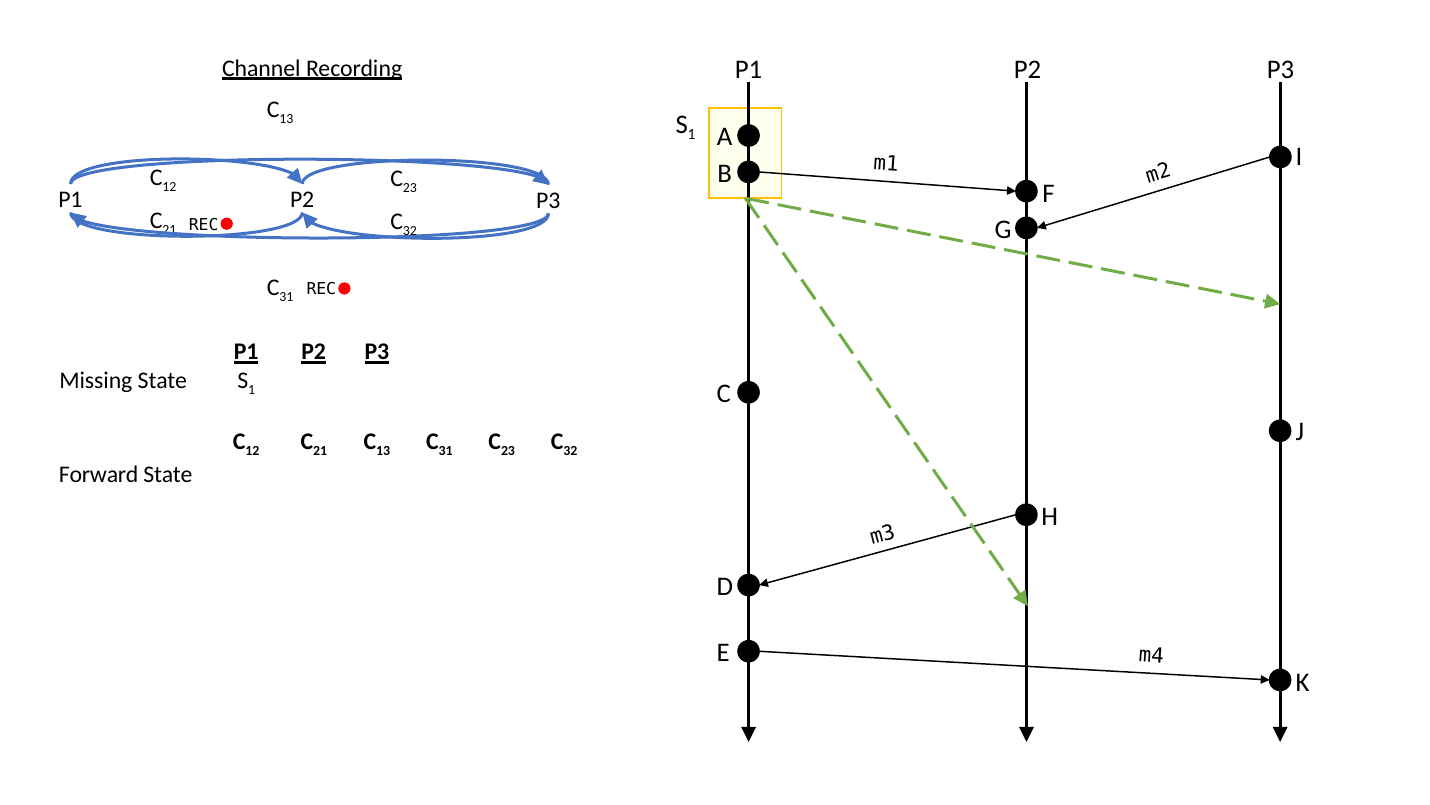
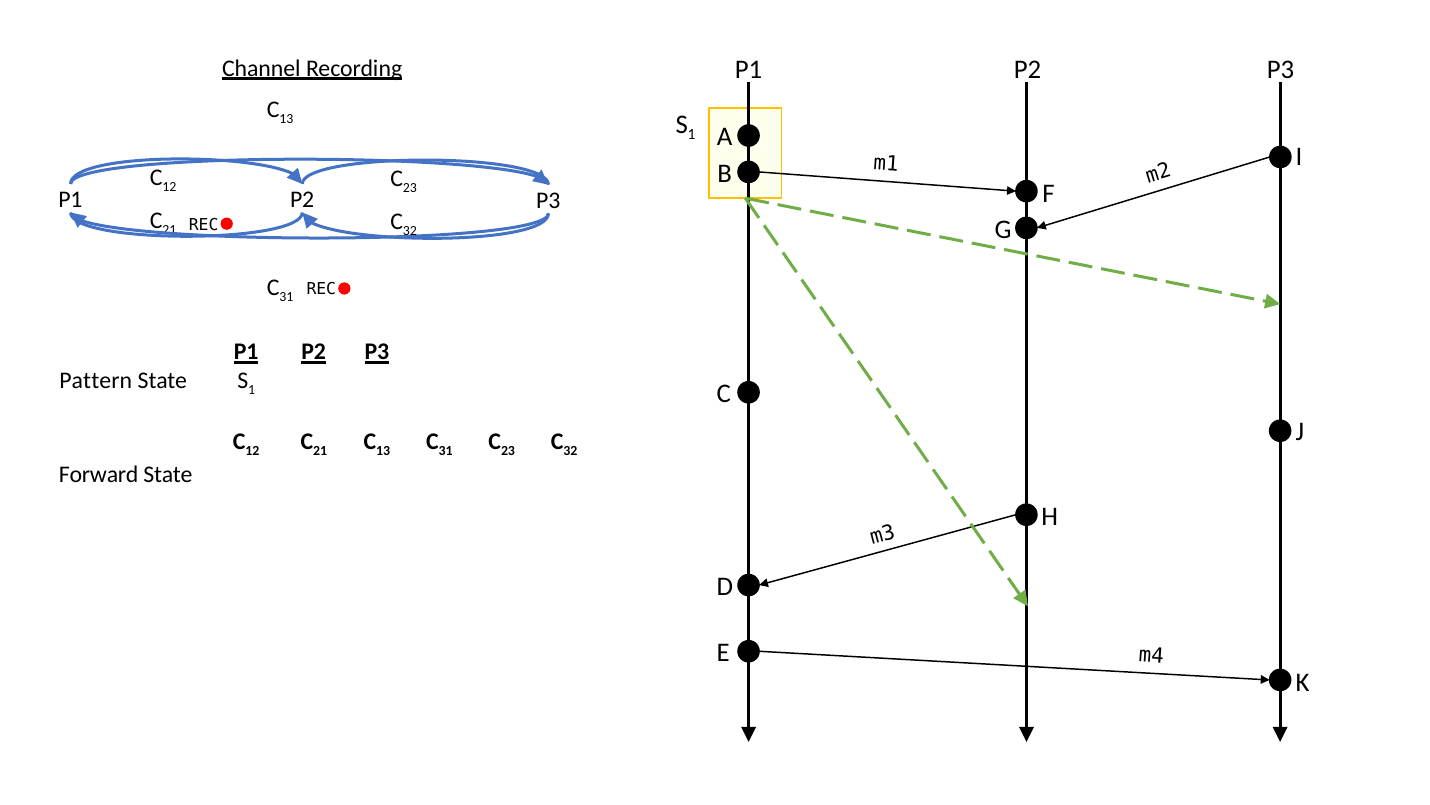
Missing: Missing -> Pattern (96, 380)
